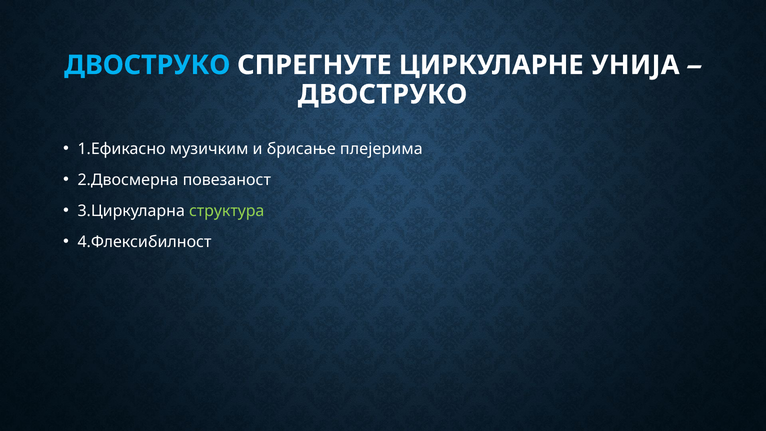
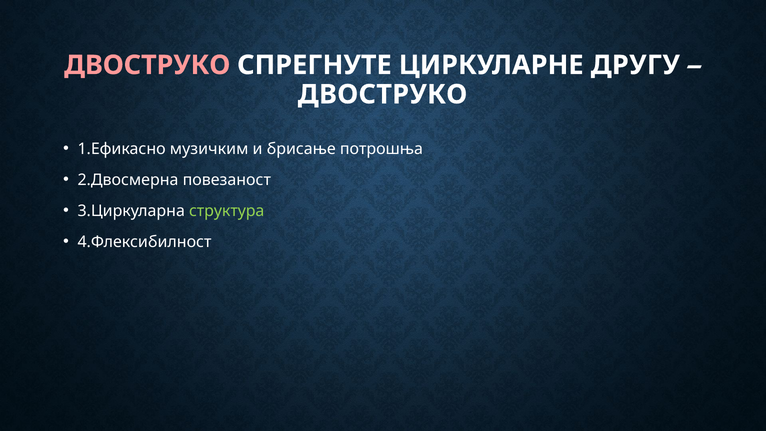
ДВОСТРУКО colour: light blue -> pink (147, 65)
УНИЈА: УНИЈА -> ДРУГУ (635, 65)
плејерима: плејерима -> потрошња (381, 149)
